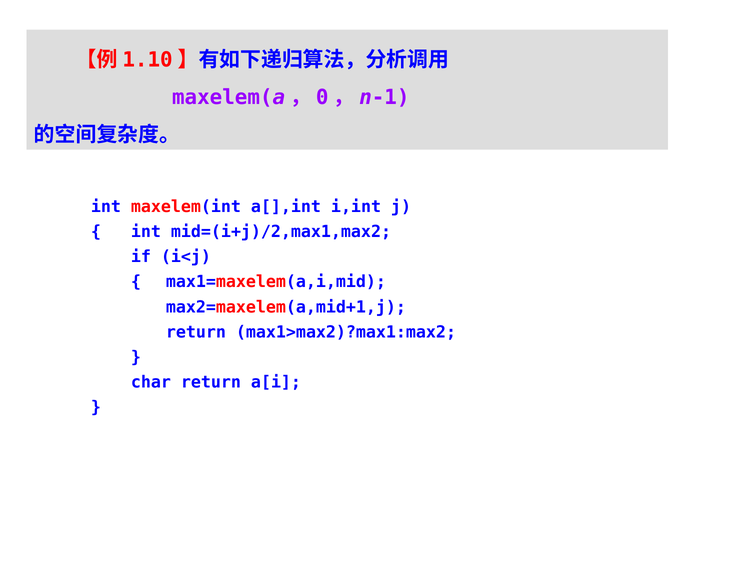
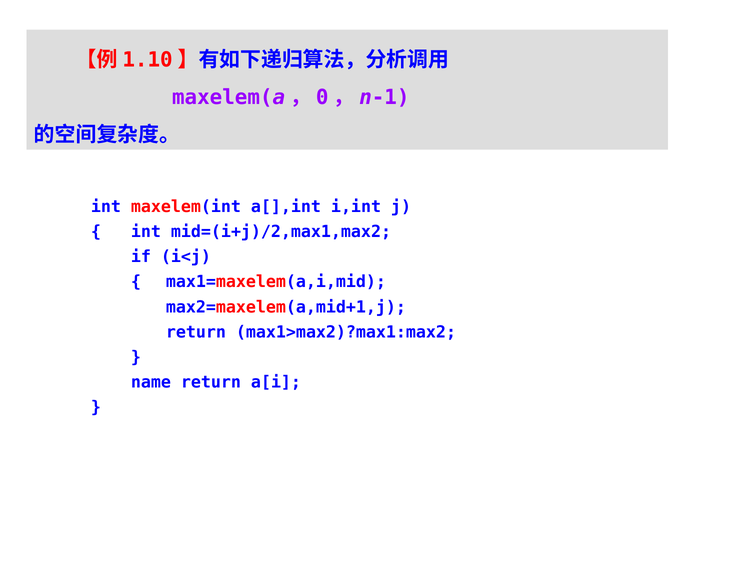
char: char -> name (151, 382)
